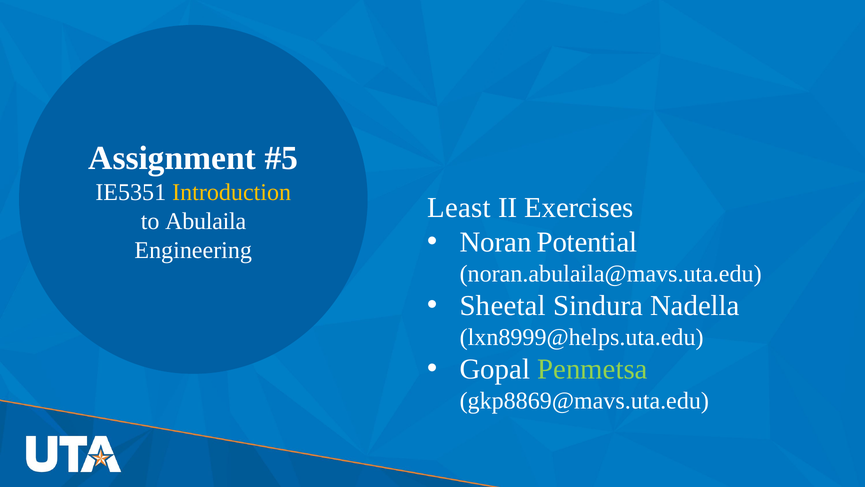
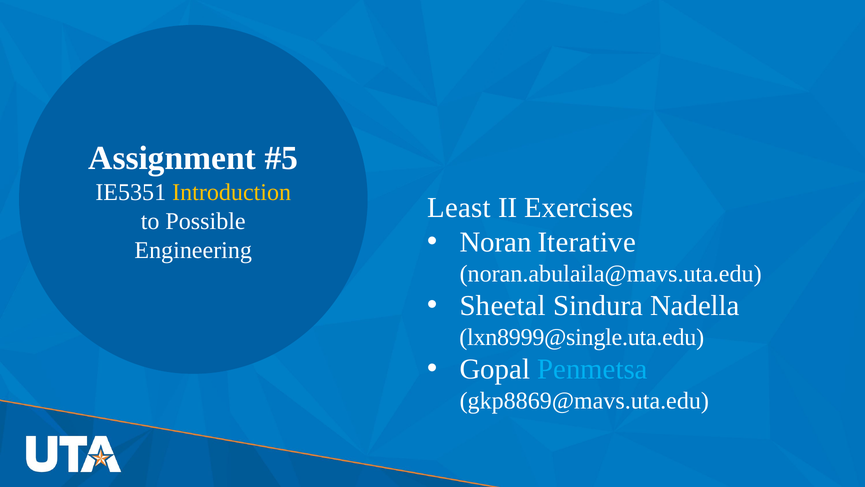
Abulaila: Abulaila -> Possible (206, 221)
Potential: Potential -> Iterative (587, 242)
lxn8999@helps.uta.edu: lxn8999@helps.uta.edu -> lxn8999@single.uta.edu (582, 337)
Penmetsa colour: light green -> light blue (592, 369)
